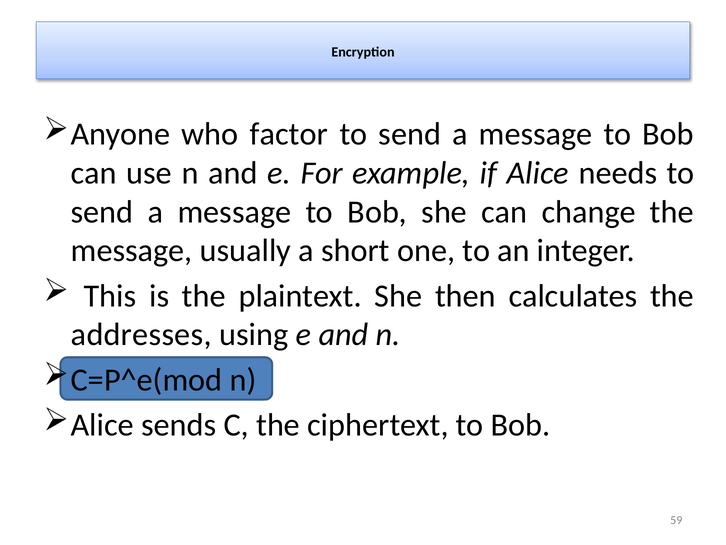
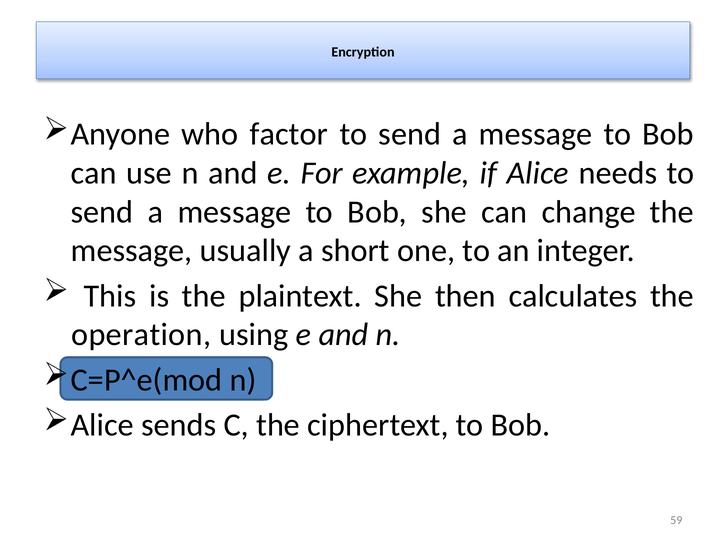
addresses: addresses -> operation (141, 334)
